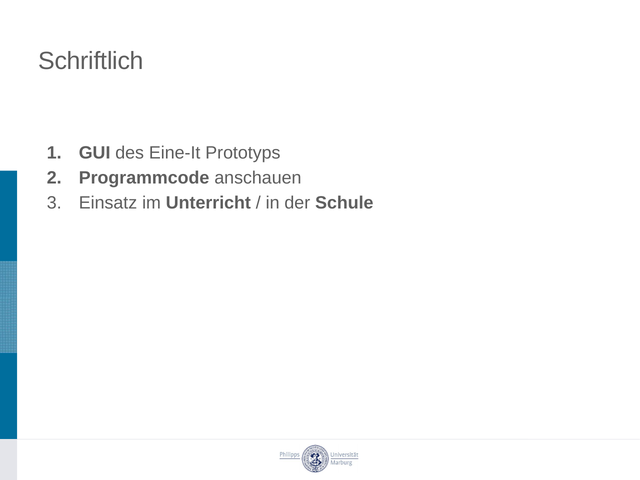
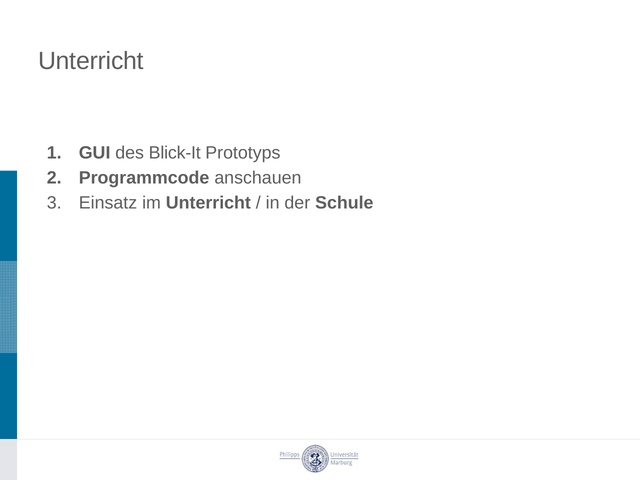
Schriftlich: Schriftlich -> Unterricht (91, 61)
Eine-It: Eine-It -> Blick-It (175, 153)
